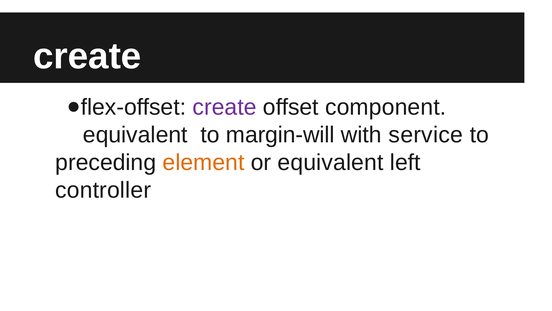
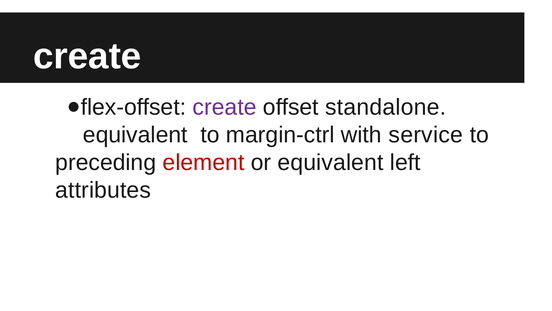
component: component -> standalone (386, 107)
margin-will: margin-will -> margin-ctrl (280, 135)
element colour: orange -> red (203, 162)
controller: controller -> attributes (103, 190)
